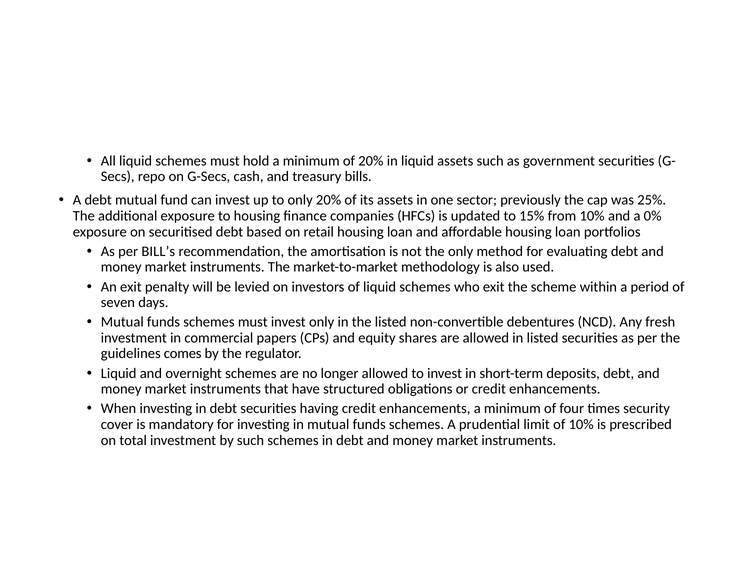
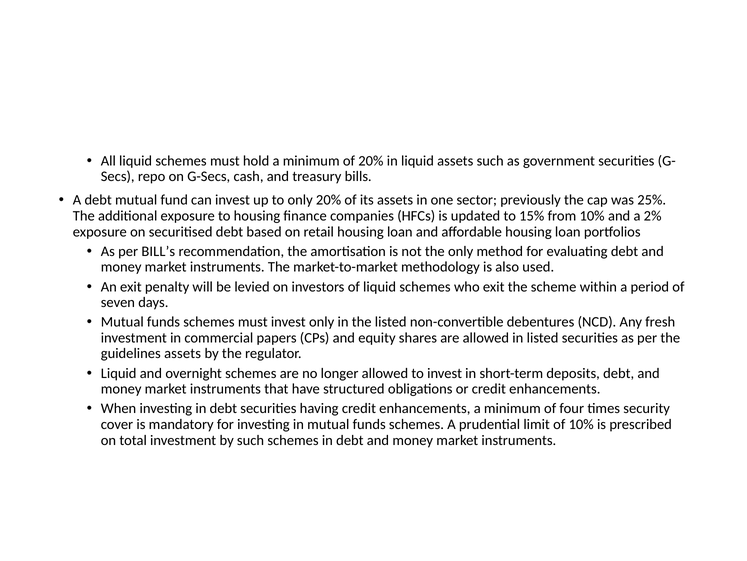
0%: 0% -> 2% (653, 216)
guidelines comes: comes -> assets (183, 353)
